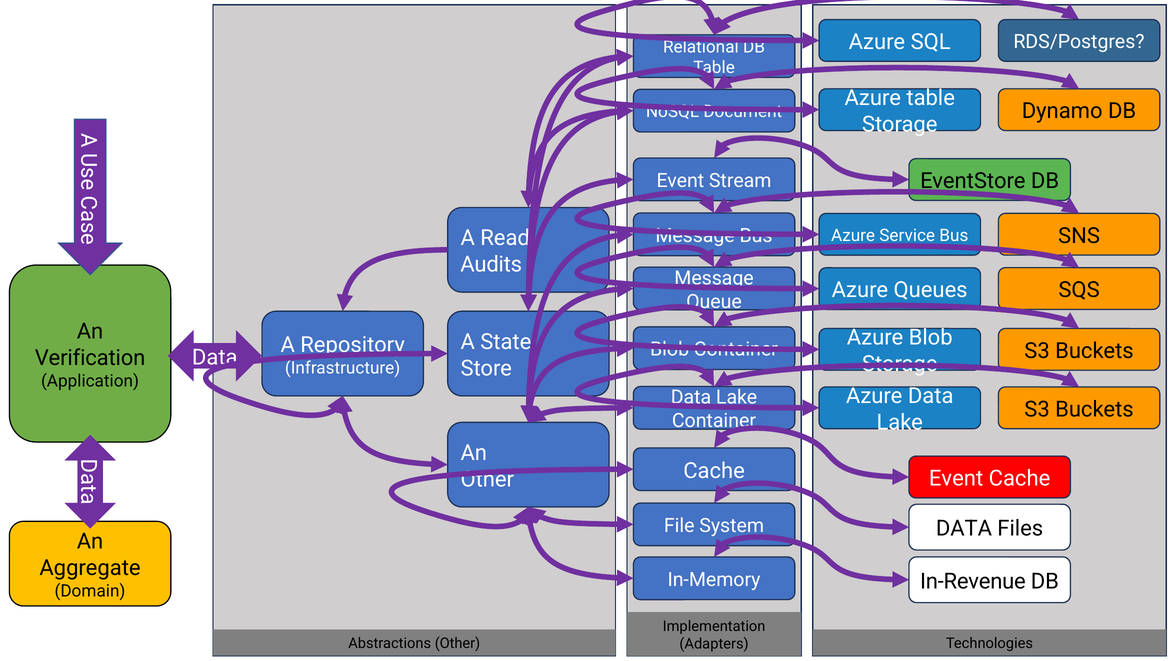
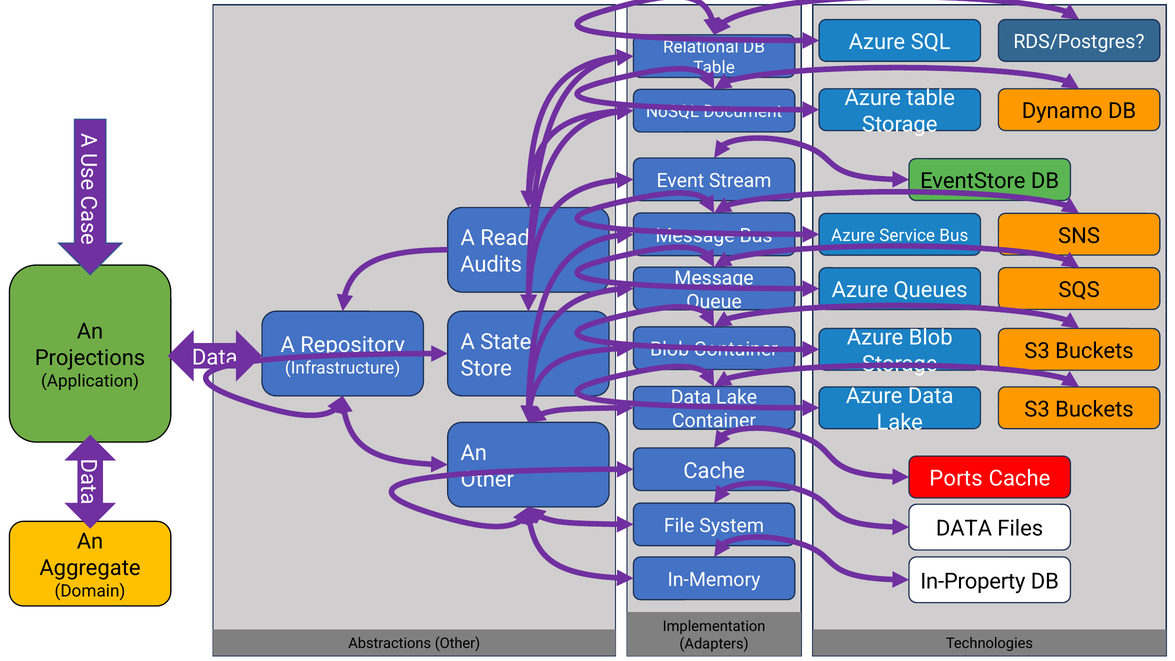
Verification: Verification -> Projections (90, 358)
Event: Event -> Ports (956, 478)
In-Revenue: In-Revenue -> In-Property (973, 581)
